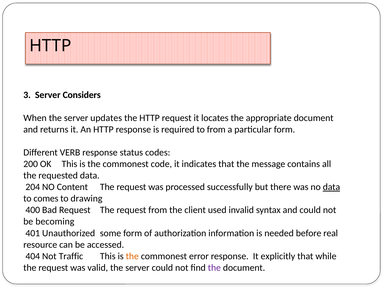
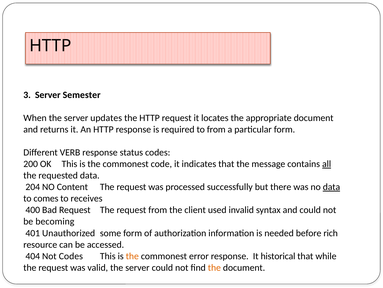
Considers: Considers -> Semester (82, 95)
all underline: none -> present (327, 164)
drawing: drawing -> receives (87, 198)
real: real -> rich (331, 232)
Not Traffic: Traffic -> Codes (71, 255)
explicitly: explicitly -> historical (278, 255)
the colour: purple -> orange (214, 267)
